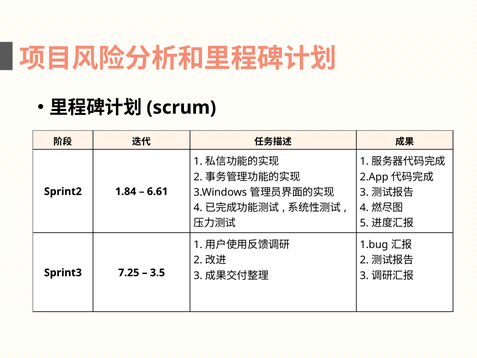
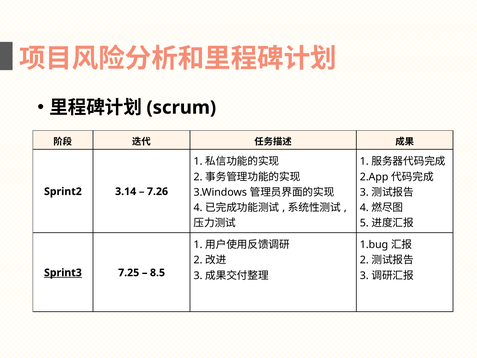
1.84: 1.84 -> 3.14 (126, 191)
6.61: 6.61 -> 7.26 (157, 191)
Sprint3 underline: none -> present (63, 273)
3.5: 3.5 -> 8.5 (158, 273)
